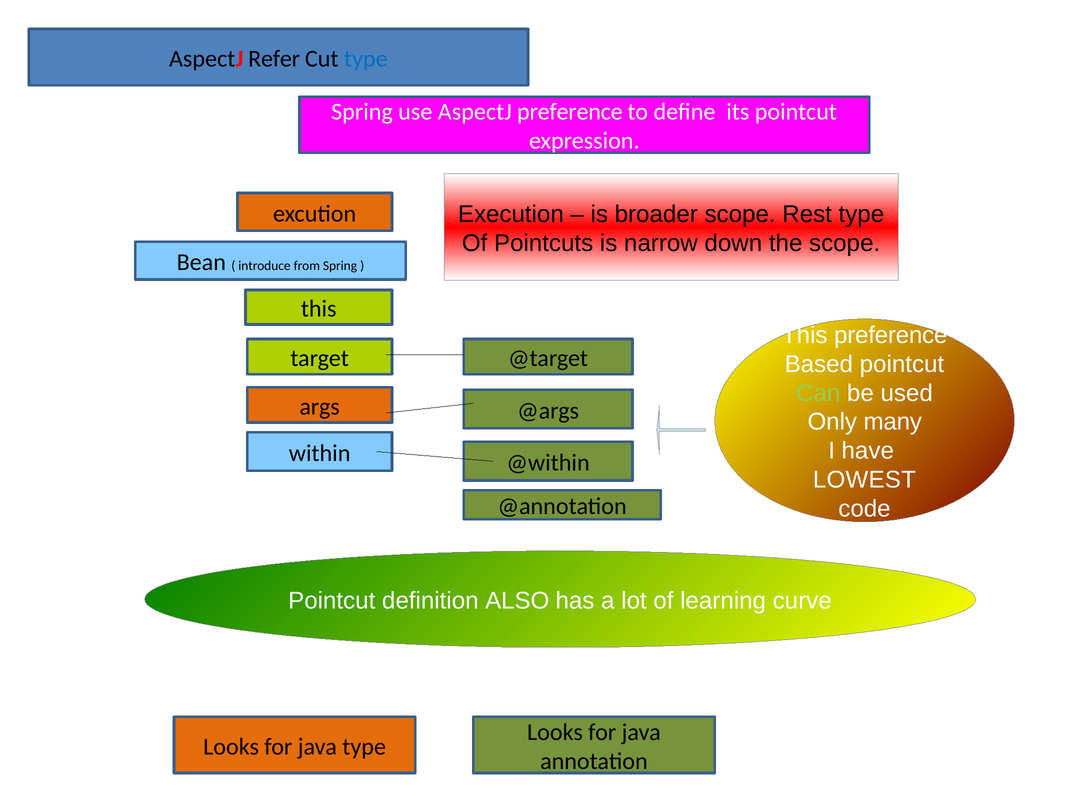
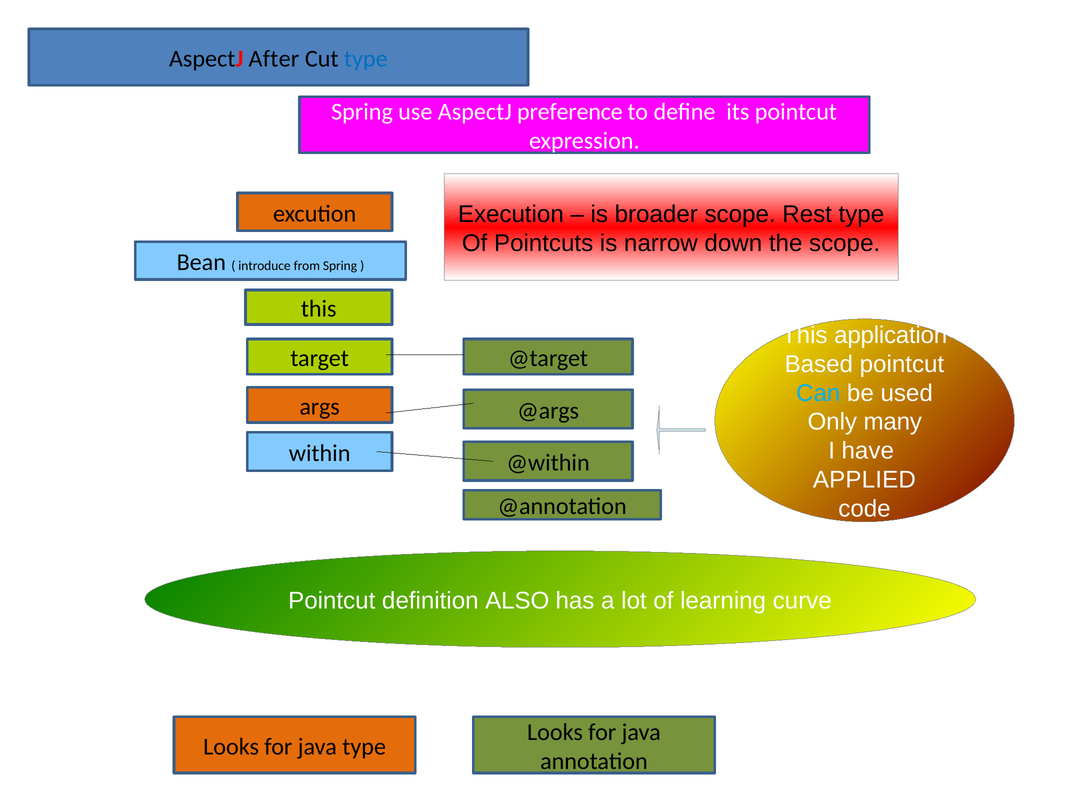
Refer: Refer -> After (274, 59)
This preference: preference -> application (891, 335)
Can colour: light green -> light blue (818, 393)
LOWEST: LOWEST -> APPLIED (864, 480)
